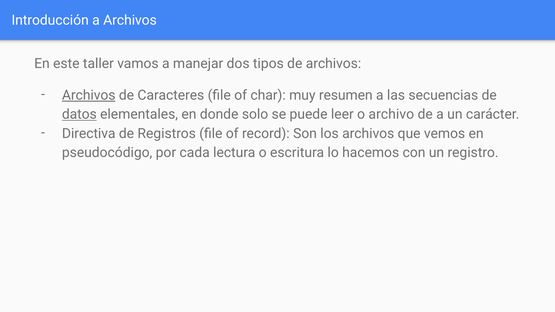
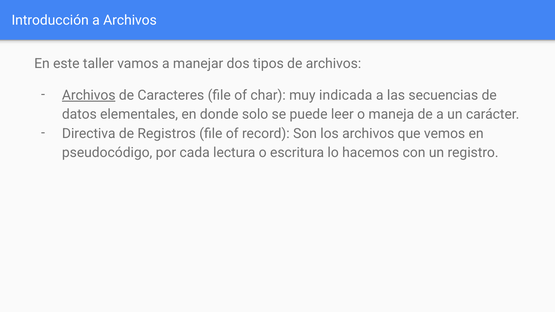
resumen: resumen -> indicada (346, 95)
datos underline: present -> none (79, 114)
archivo: archivo -> maneja (391, 114)
